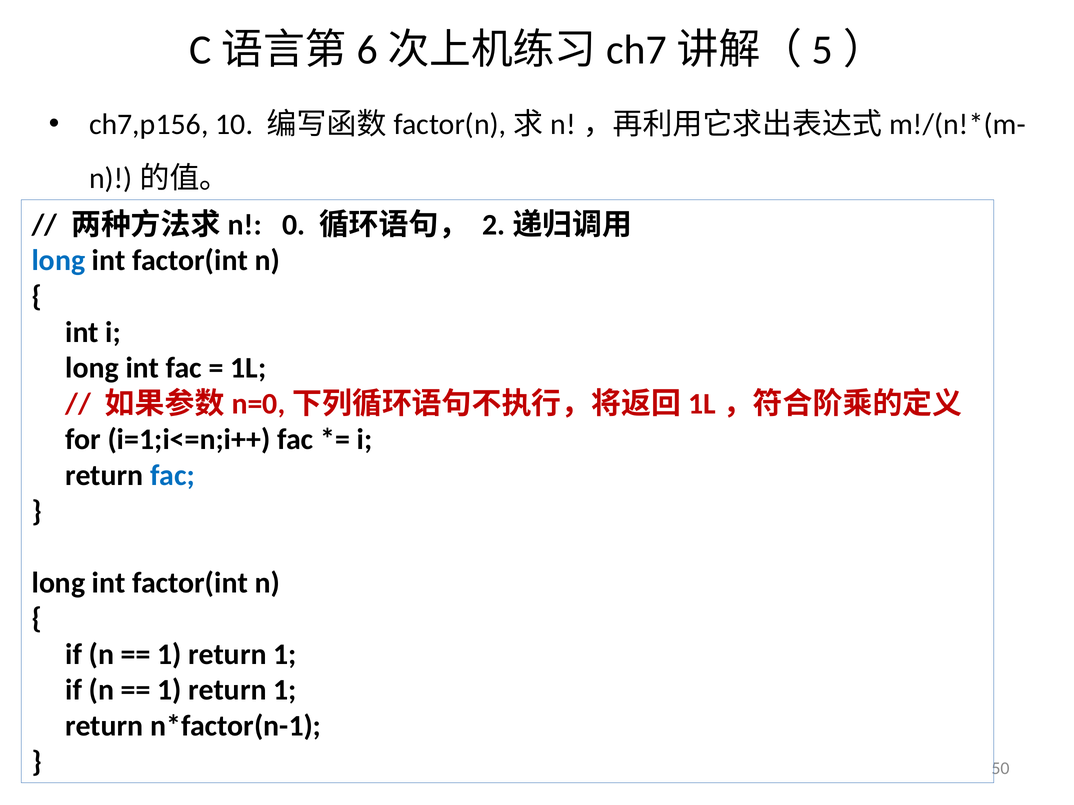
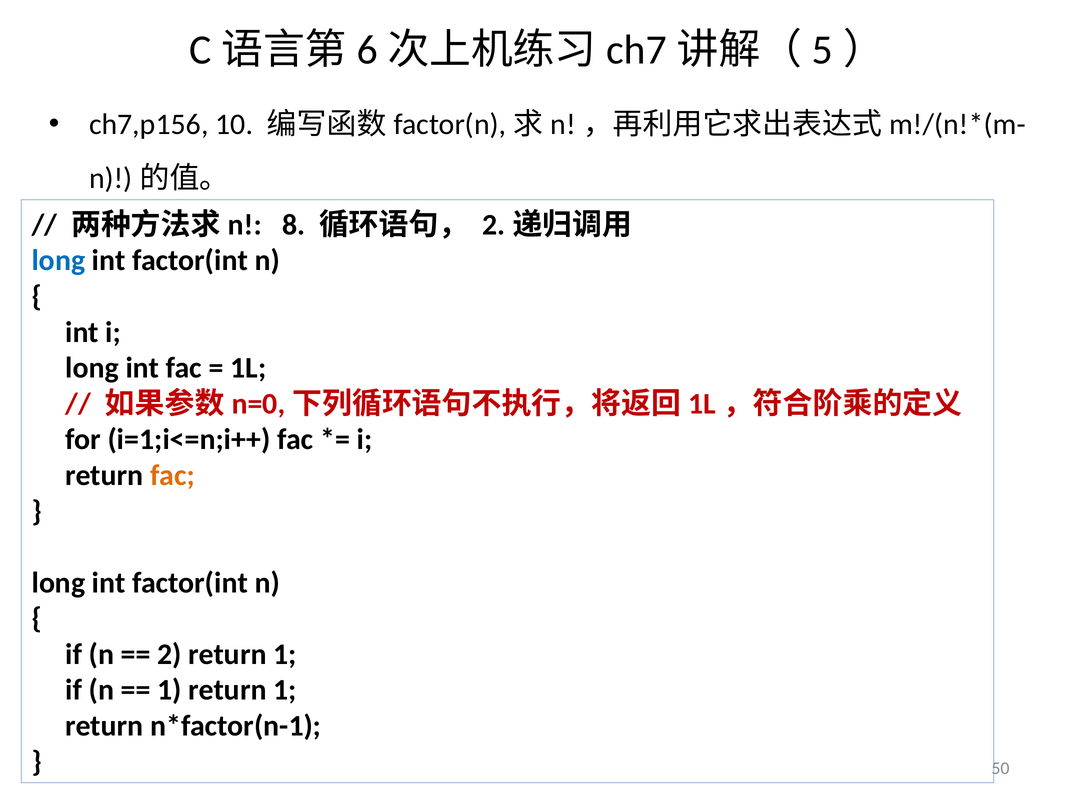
0: 0 -> 8 (294, 225)
fac colour: blue -> orange (172, 476)
1: 1 -> 2 (170, 655)
